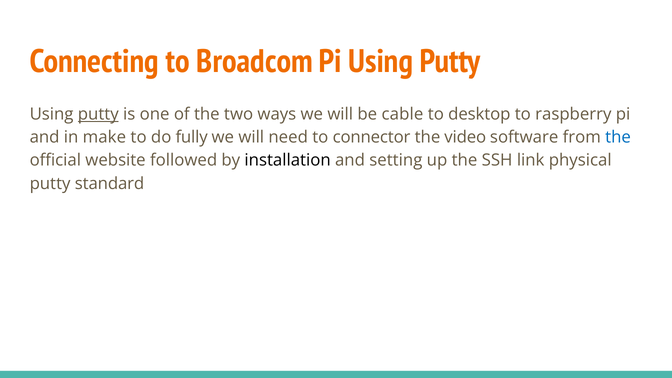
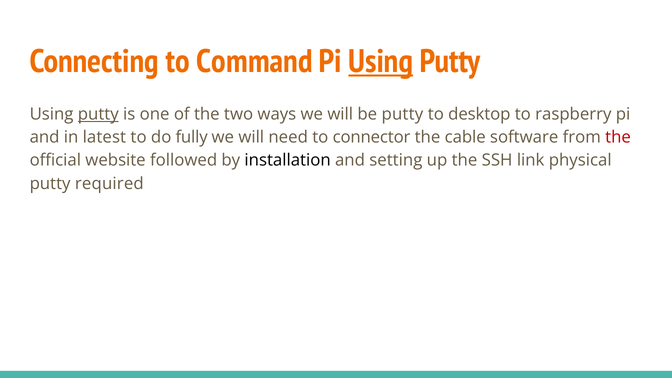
Broadcom: Broadcom -> Command (255, 61)
Using underline: none -> present (381, 61)
be cable: cable -> putty (402, 114)
make: make -> latest (104, 137)
video: video -> cable (465, 137)
the colour: blue -> red (618, 137)
standard: standard -> required (109, 184)
